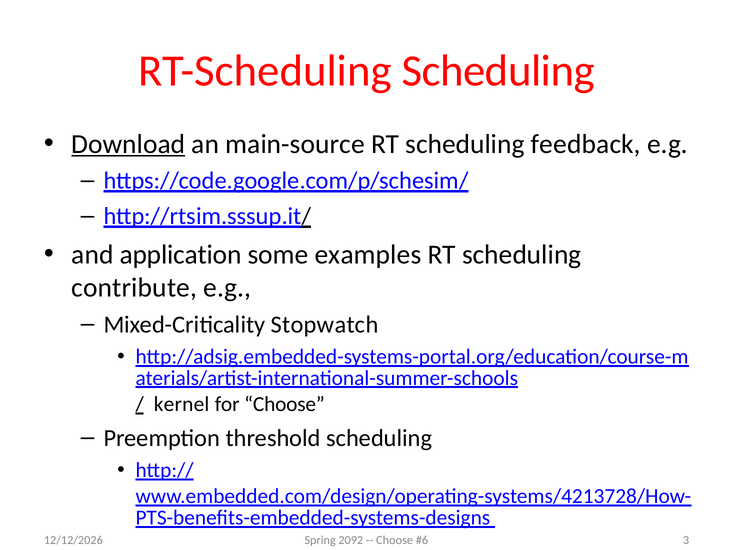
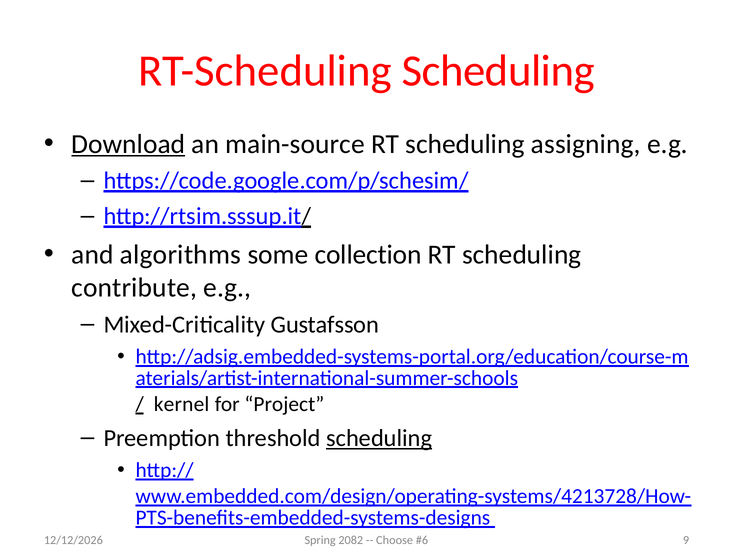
feedback: feedback -> assigning (586, 144)
application: application -> algorithms (180, 255)
examples: examples -> collection (368, 255)
Stopwatch: Stopwatch -> Gustafsson (325, 324)
for Choose: Choose -> Project (284, 404)
scheduling underline: none -> present (379, 438)
2092: 2092 -> 2082 (351, 540)
3: 3 -> 9 (686, 540)
